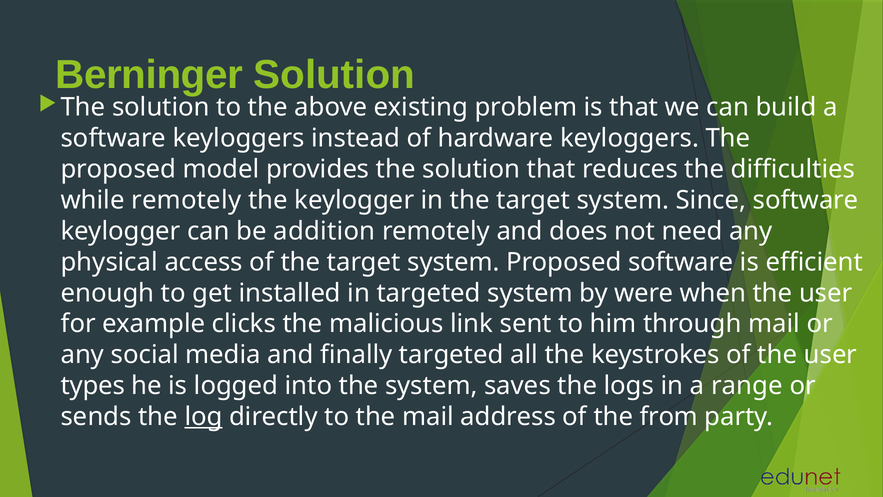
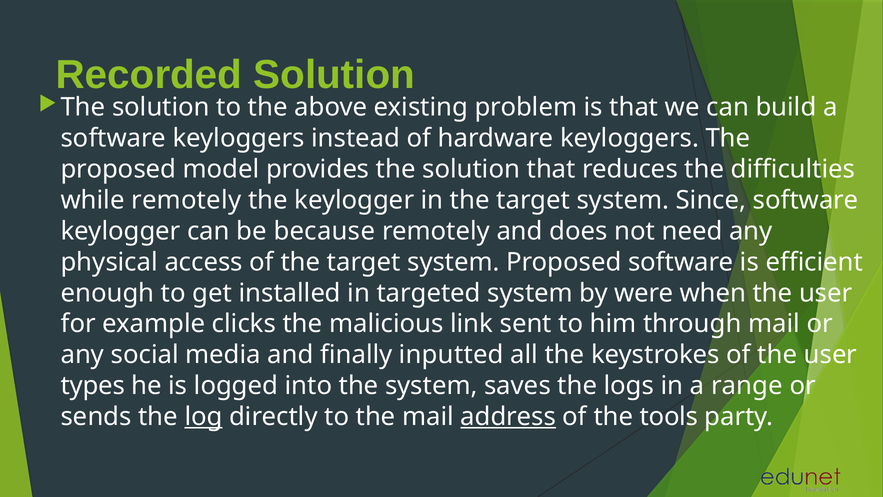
Berninger: Berninger -> Recorded (149, 75)
addition: addition -> because (324, 231)
finally targeted: targeted -> inputted (451, 355)
address underline: none -> present (508, 417)
from: from -> tools (669, 417)
